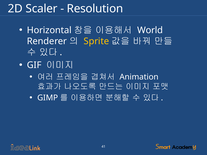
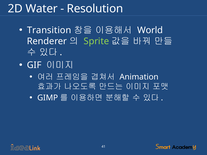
Scaler: Scaler -> Water (42, 9)
Horizontal: Horizontal -> Transition (49, 30)
Sprite colour: yellow -> light green (96, 41)
